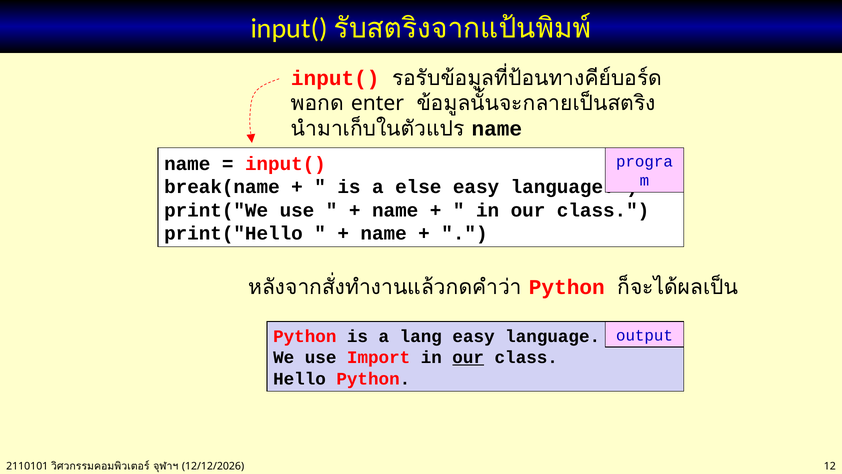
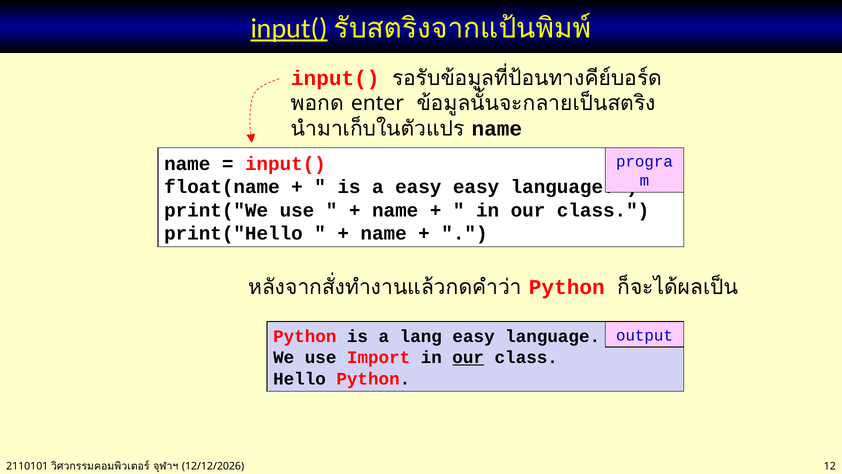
input( underline: none -> present (289, 28)
break(name: break(name -> float(name (222, 187)
a else: else -> easy (418, 187)
